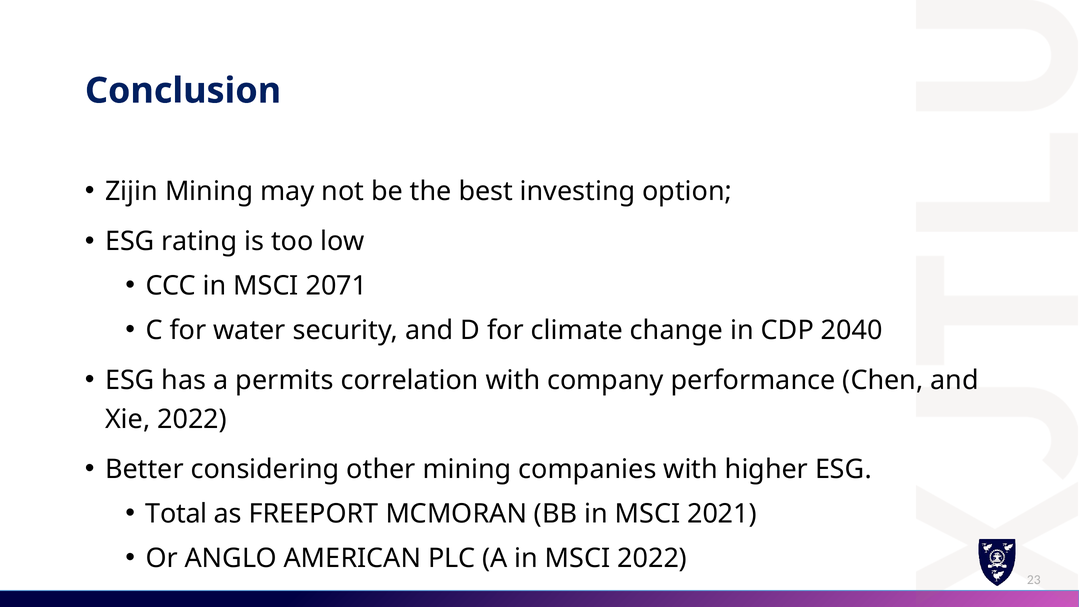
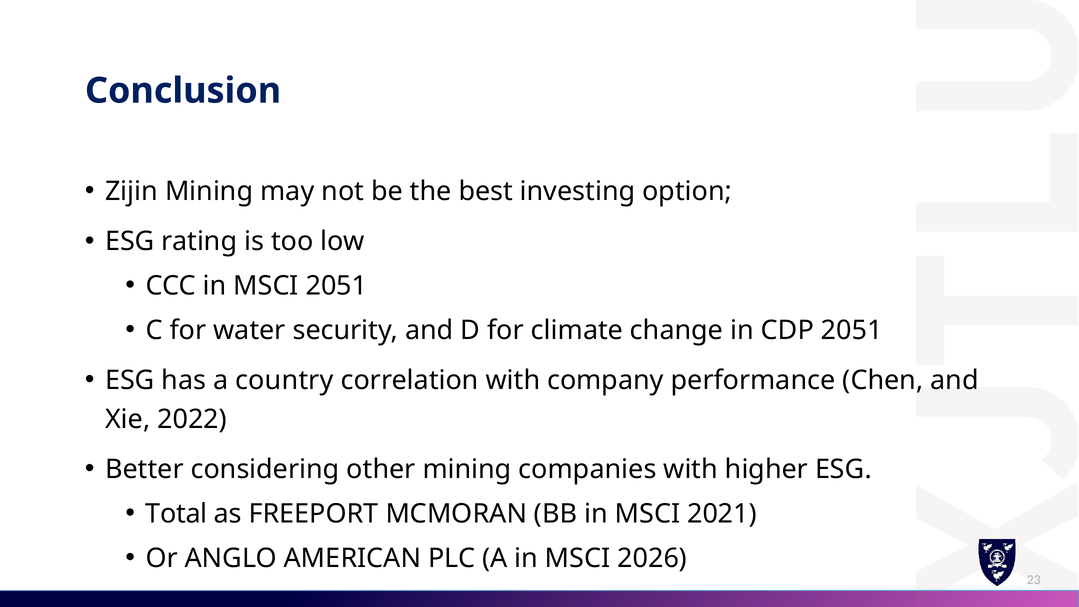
MSCI 2071: 2071 -> 2051 (336, 286)
CDP 2040: 2040 -> 2051 (852, 330)
permits: permits -> country (284, 381)
MSCI 2022: 2022 -> 2026 (652, 558)
